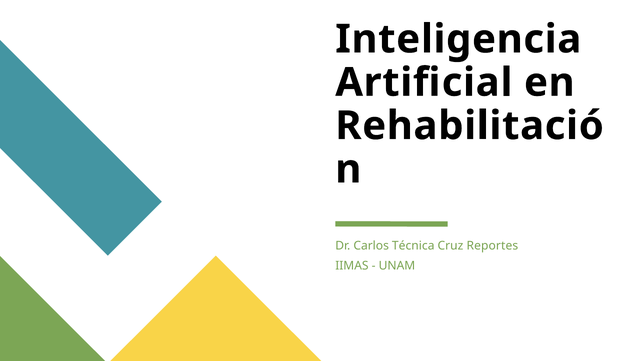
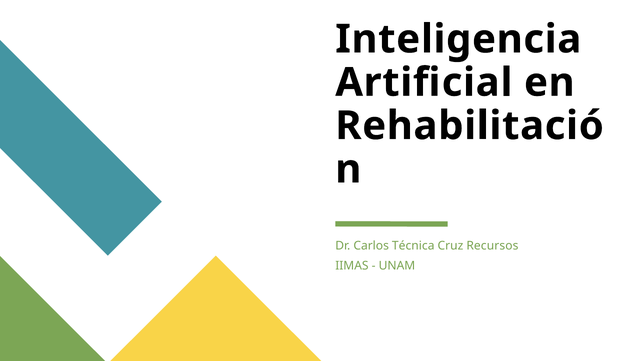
Reportes: Reportes -> Recursos (492, 246)
